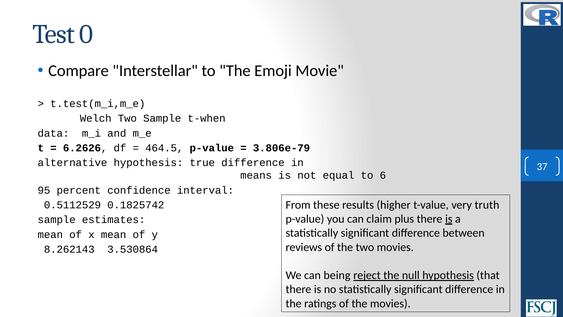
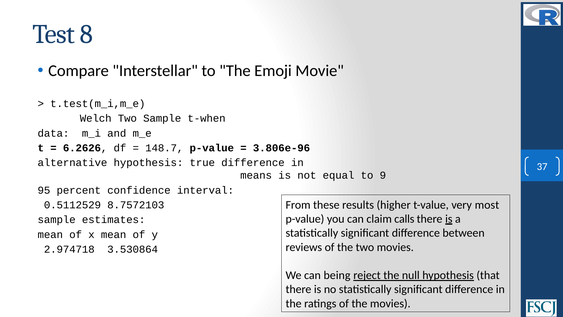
0: 0 -> 8 (86, 34)
464.5: 464.5 -> 148.7 (164, 148)
3.806e-79: 3.806e-79 -> 3.806e-96 (282, 148)
6: 6 -> 9 (383, 175)
truth: truth -> most (487, 205)
0.1825742: 0.1825742 -> 8.7572103 (136, 205)
plus: plus -> calls (404, 219)
8.262143: 8.262143 -> 2.974718 (69, 249)
